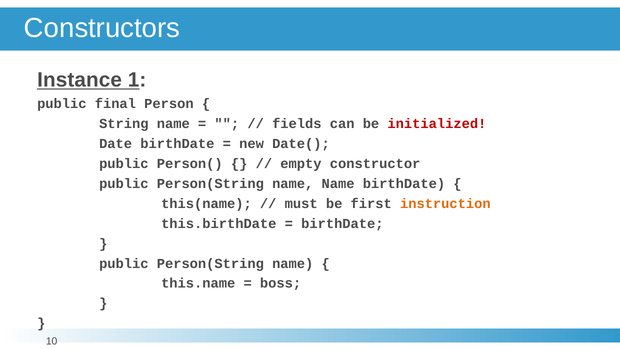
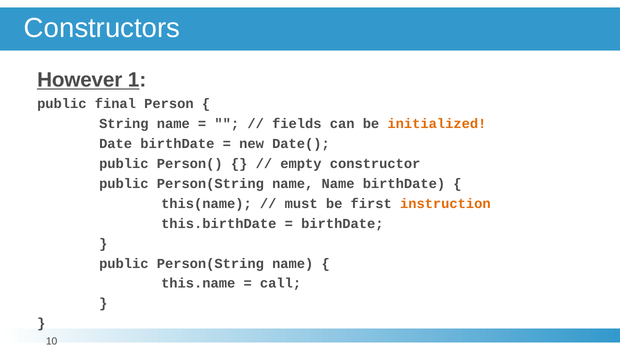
Instance: Instance -> However (80, 80)
initialized colour: red -> orange (437, 124)
boss: boss -> call (281, 283)
